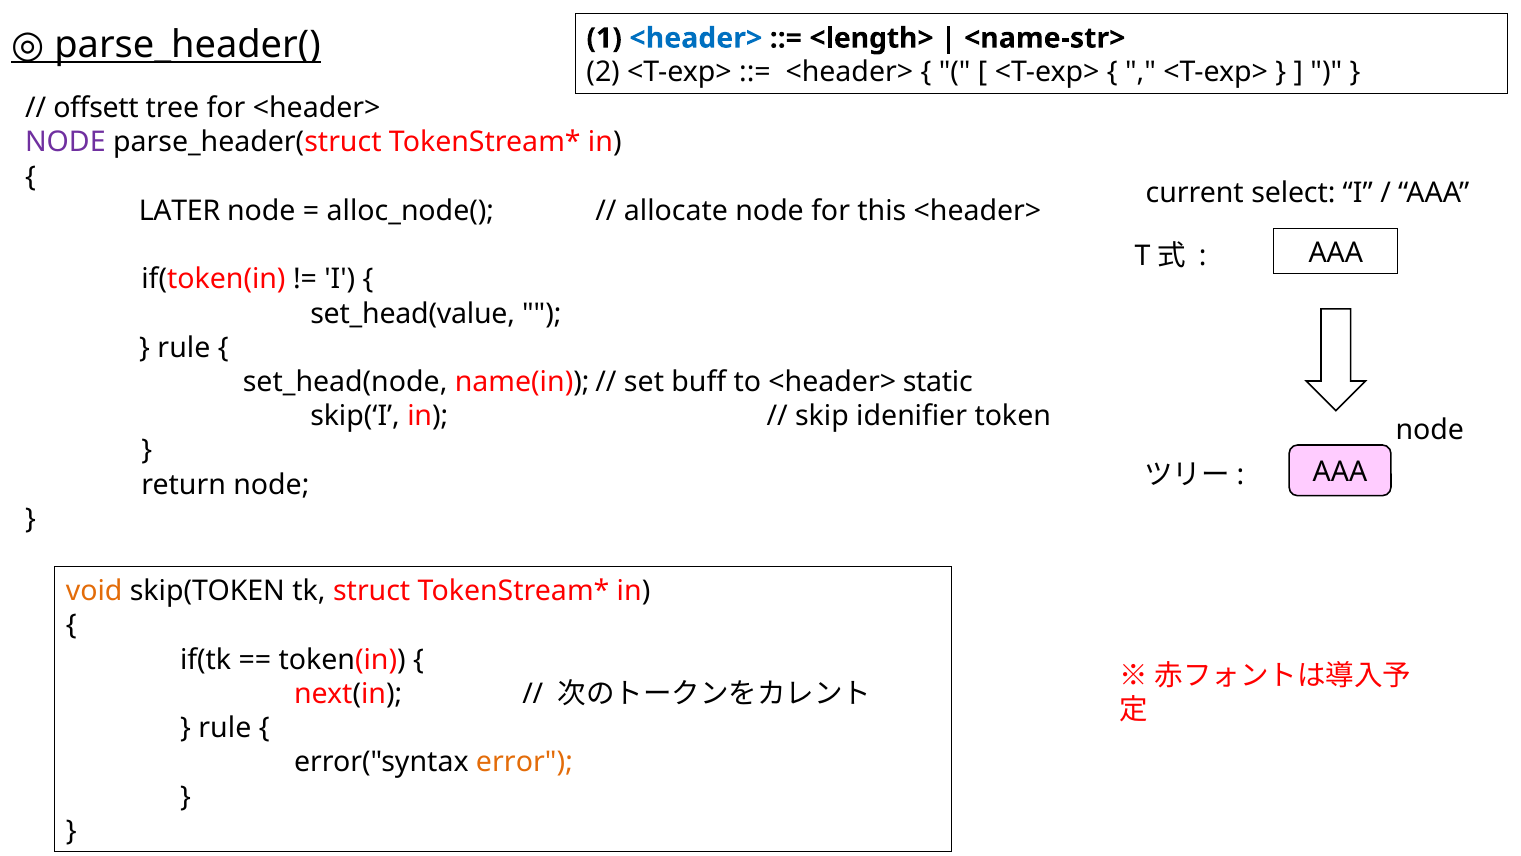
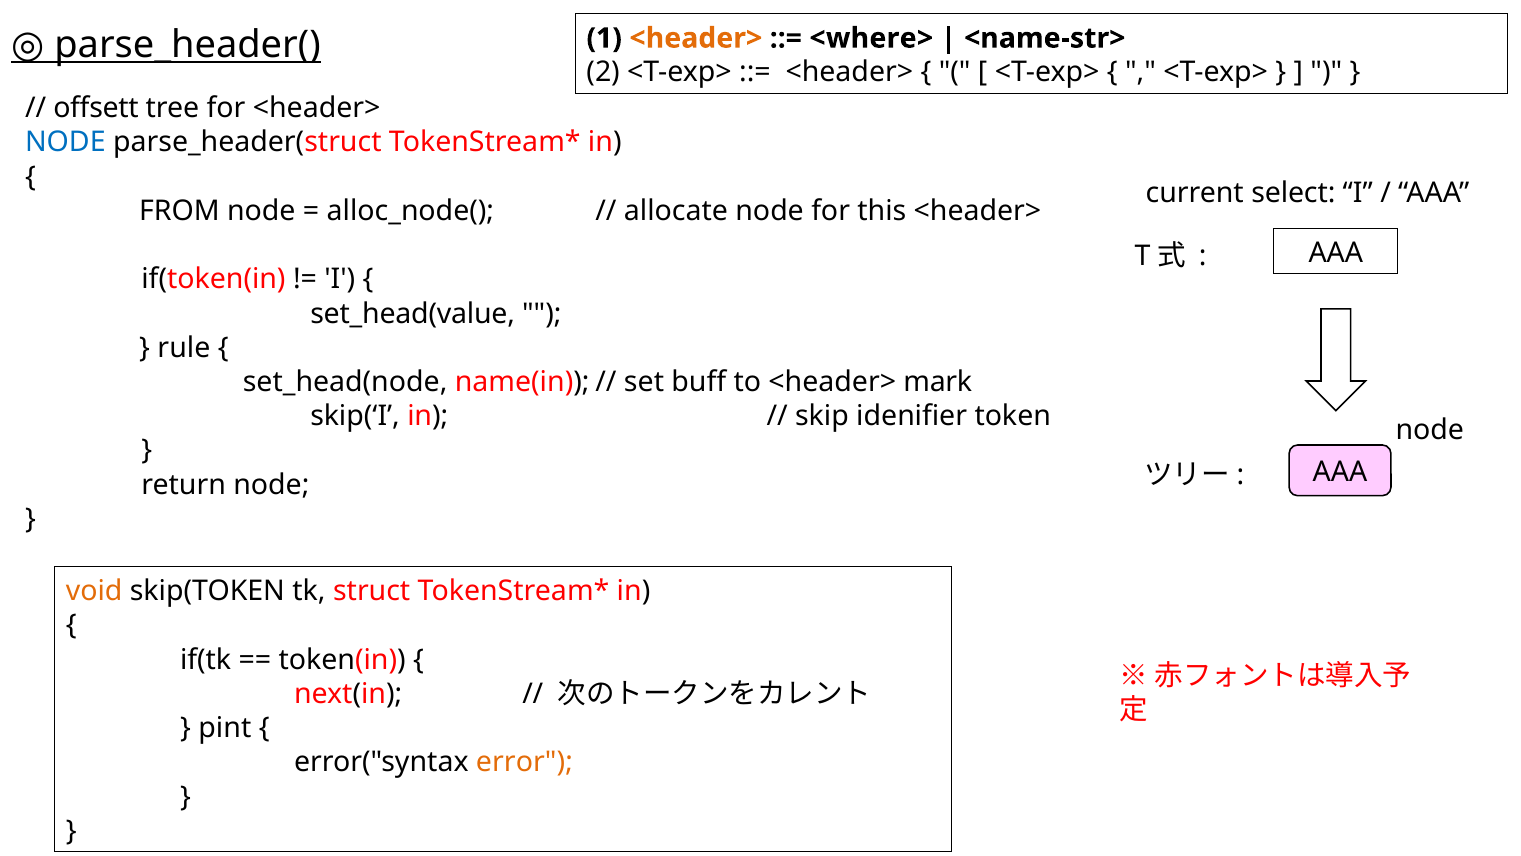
<header> colour: blue -> orange (696, 38)
<length>: <length> -> <where> (871, 38)
NODE colour: purple -> blue (65, 142)
LATER: LATER -> FROM (179, 211)
static: static -> mark (938, 382)
rule: rule -> pint (225, 728)
